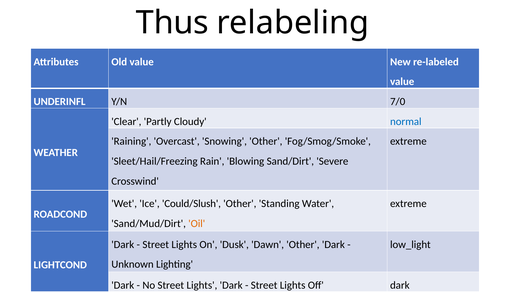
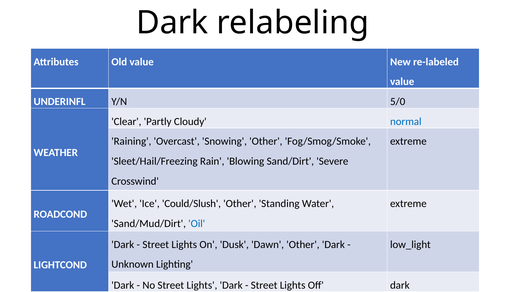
Thus: Thus -> Dark (172, 23)
7/0: 7/0 -> 5/0 (398, 102)
Oil colour: orange -> blue (197, 223)
